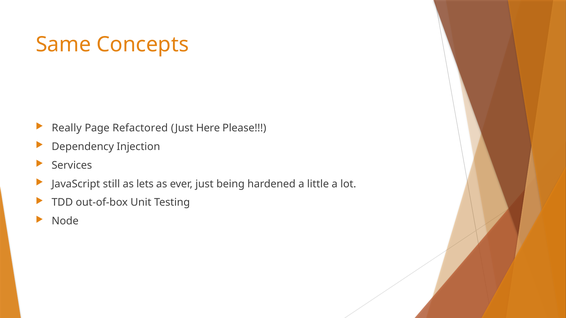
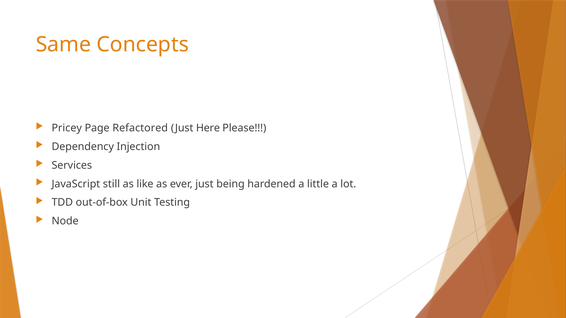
Really: Really -> Pricey (67, 128)
lets: lets -> like (145, 184)
